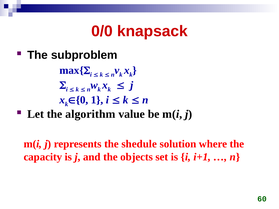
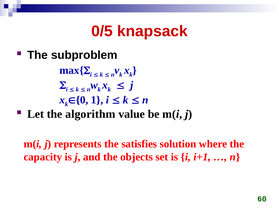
0/0: 0/0 -> 0/5 (102, 31)
shedule: shedule -> satisfies (139, 144)
